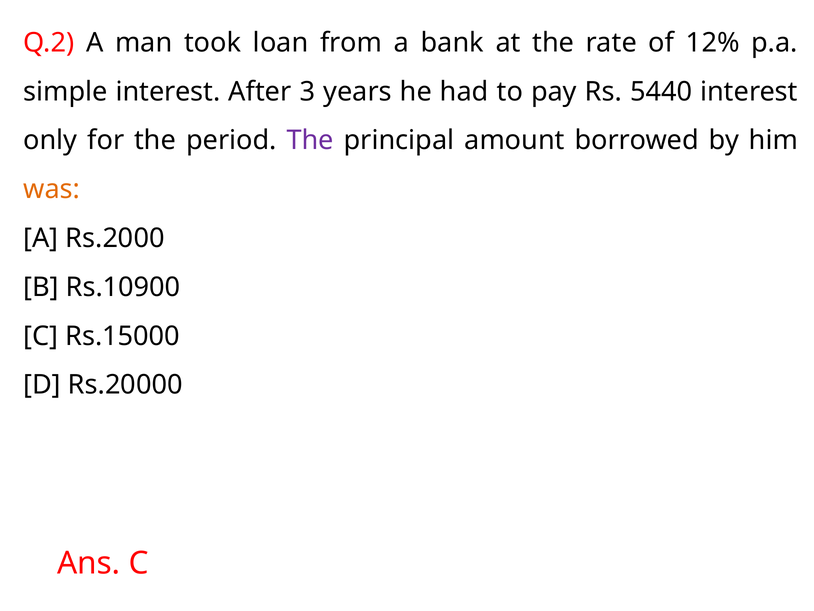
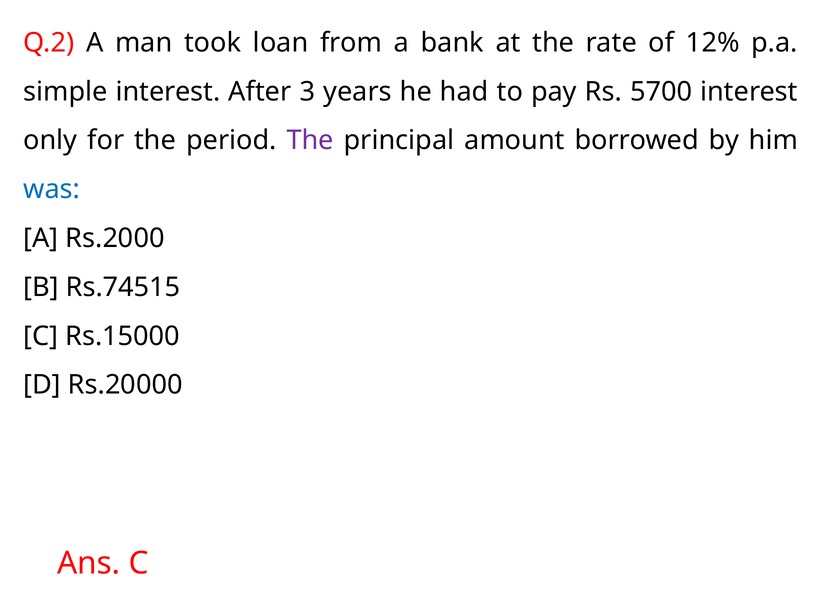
5440: 5440 -> 5700 (661, 92)
was colour: orange -> blue (52, 189)
Rs.10900: Rs.10900 -> Rs.74515 (123, 287)
